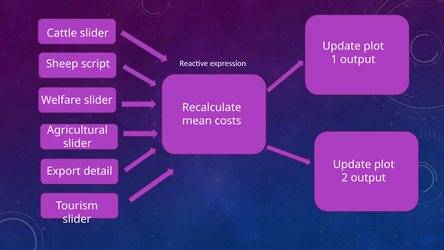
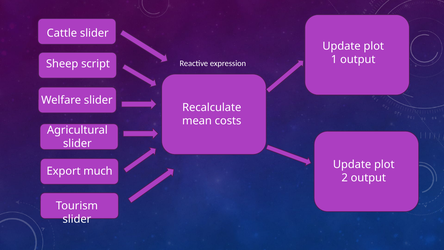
detail: detail -> much (98, 171)
